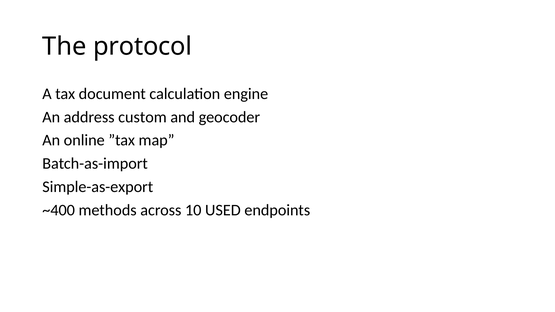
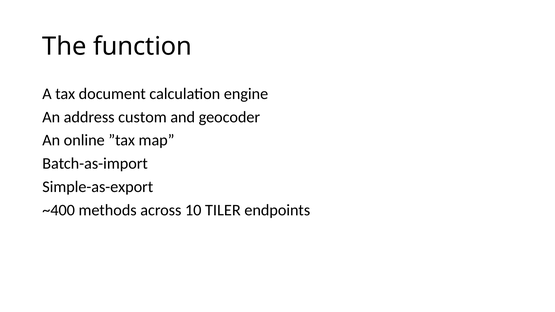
protocol: protocol -> function (142, 47)
USED: USED -> TILER (223, 210)
